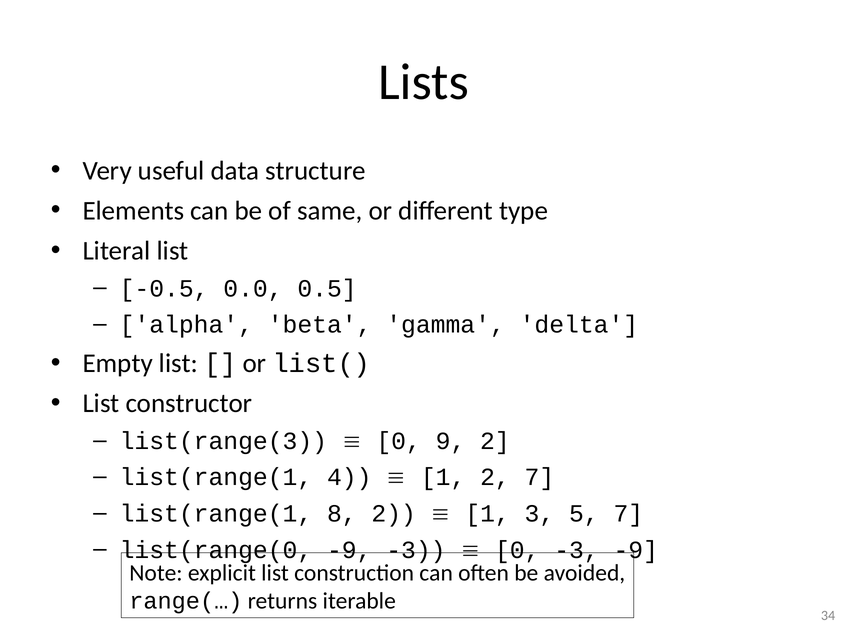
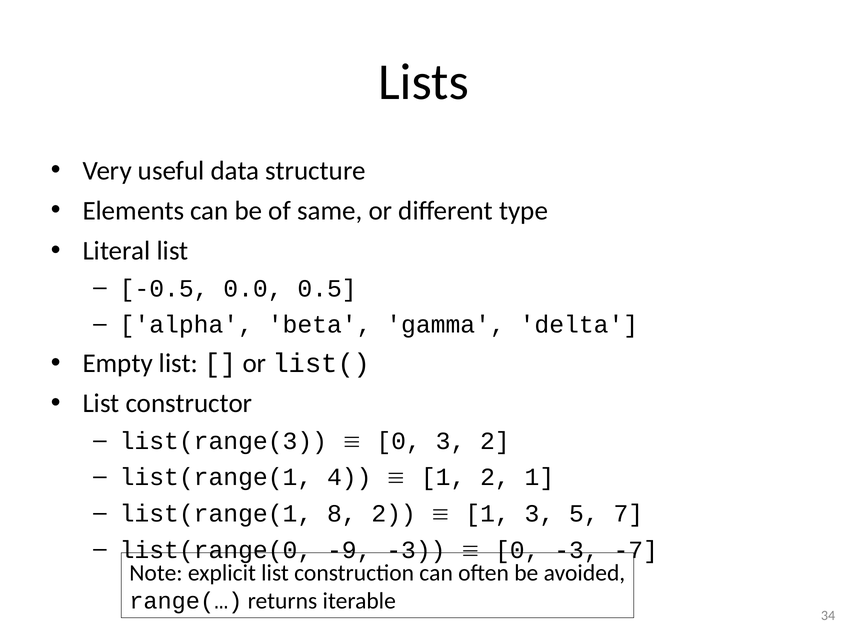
0 9: 9 -> 3 (451, 440)
2 7: 7 -> 1 (539, 477)
-3 -9: -9 -> -7 (636, 549)
